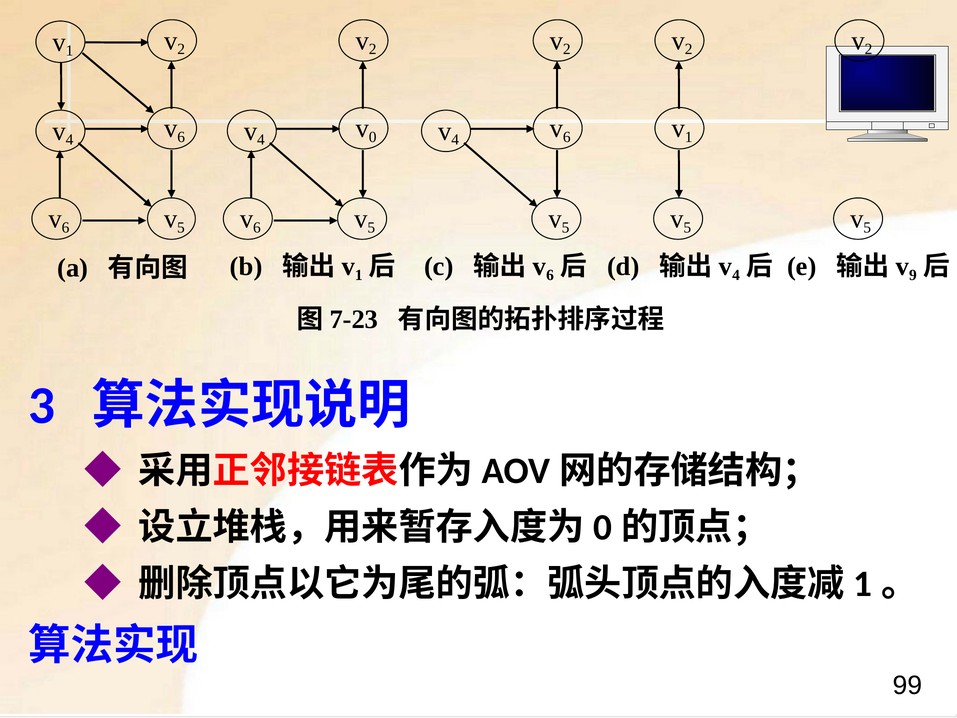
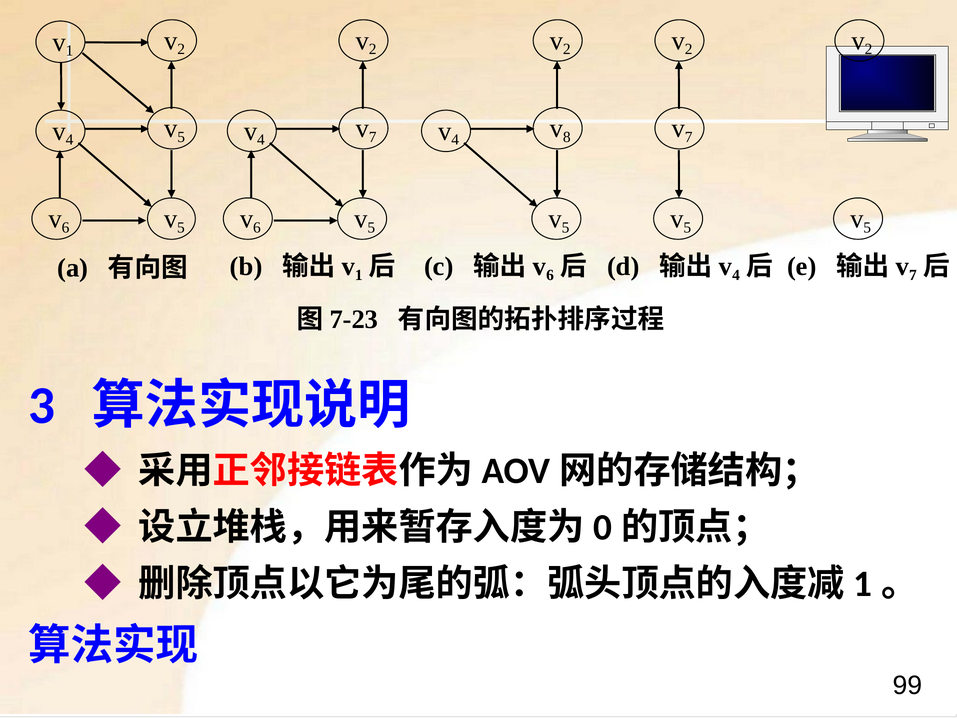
6: 6 -> 5 (181, 137)
0: 0 -> 7 (373, 137)
6: 6 -> 8 (567, 137)
1: 1 -> 7 (689, 137)
9: 9 -> 7 (913, 275)
